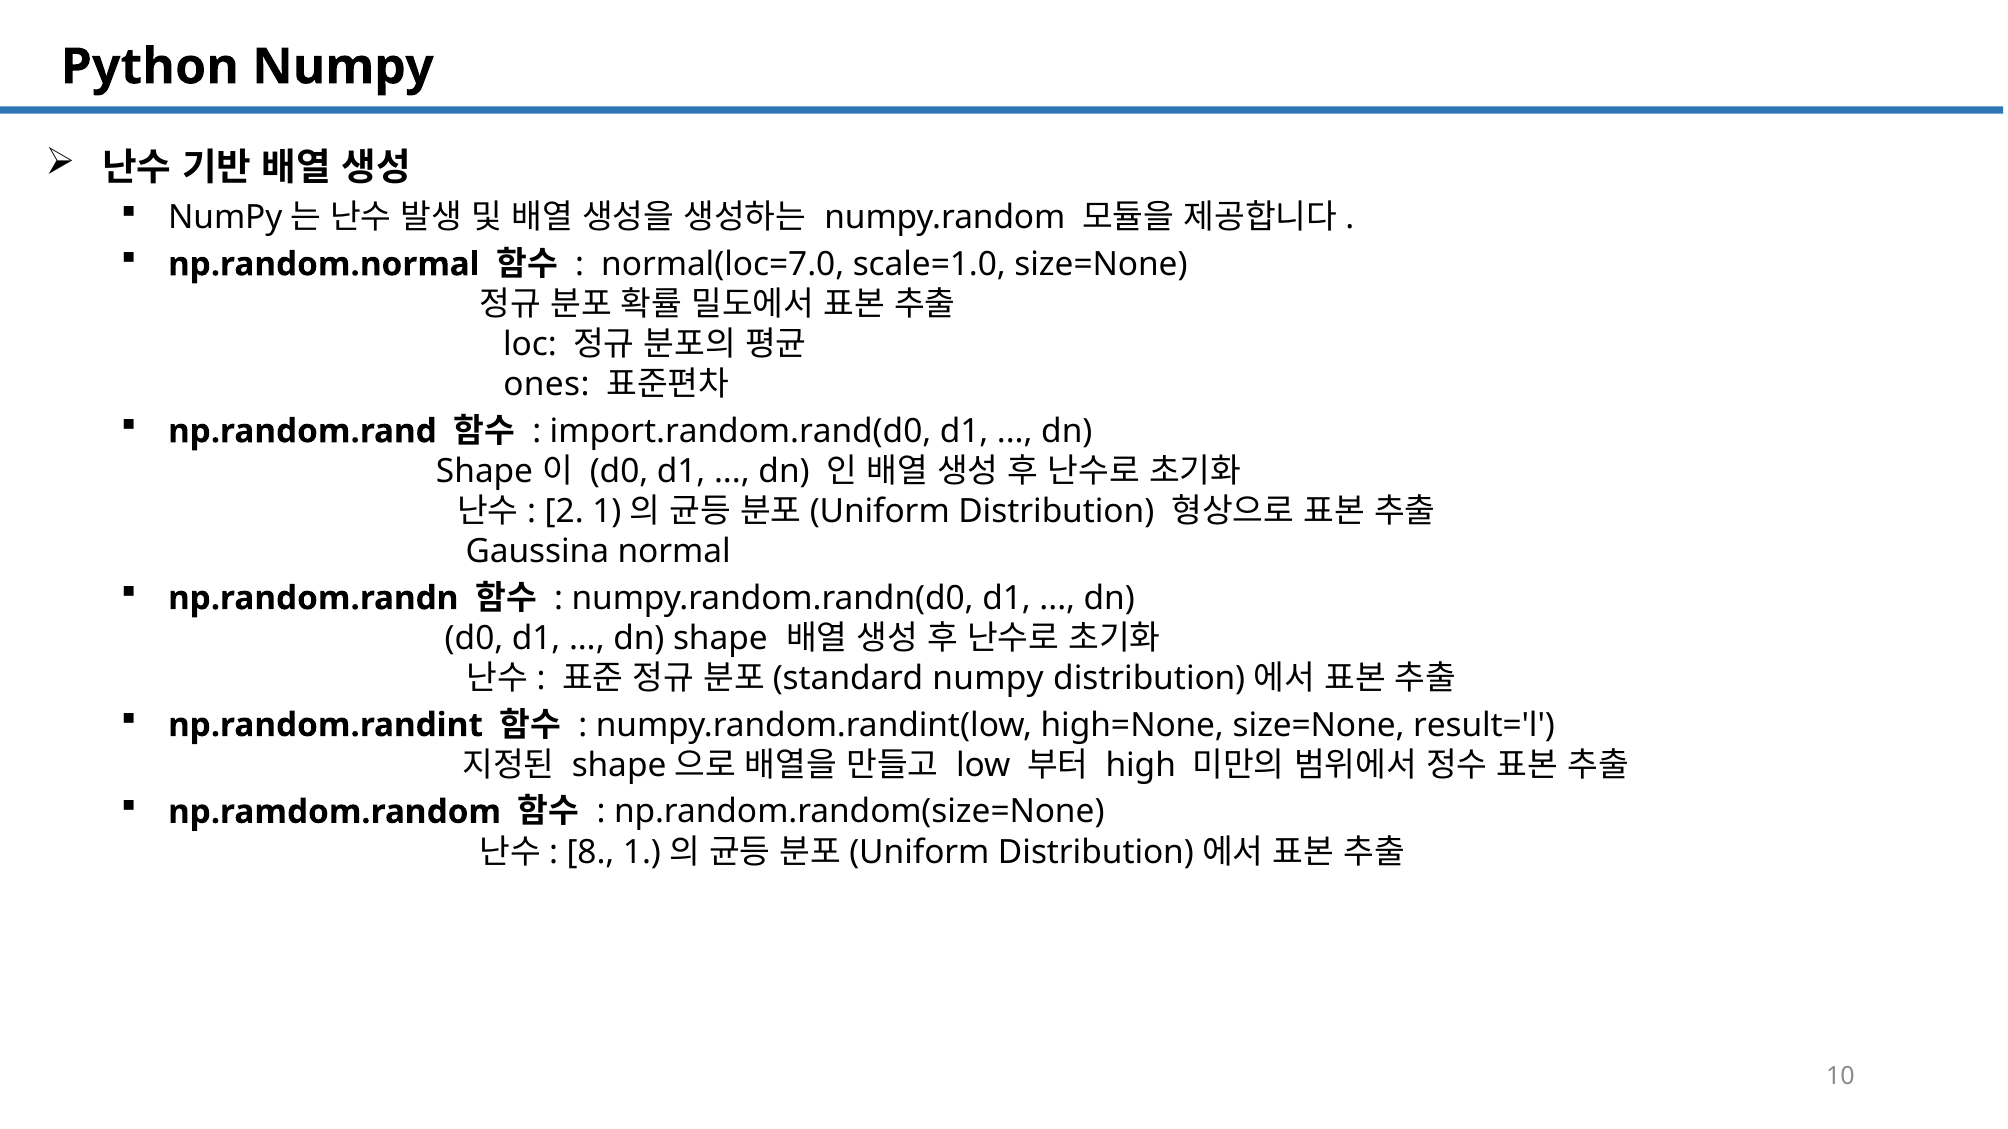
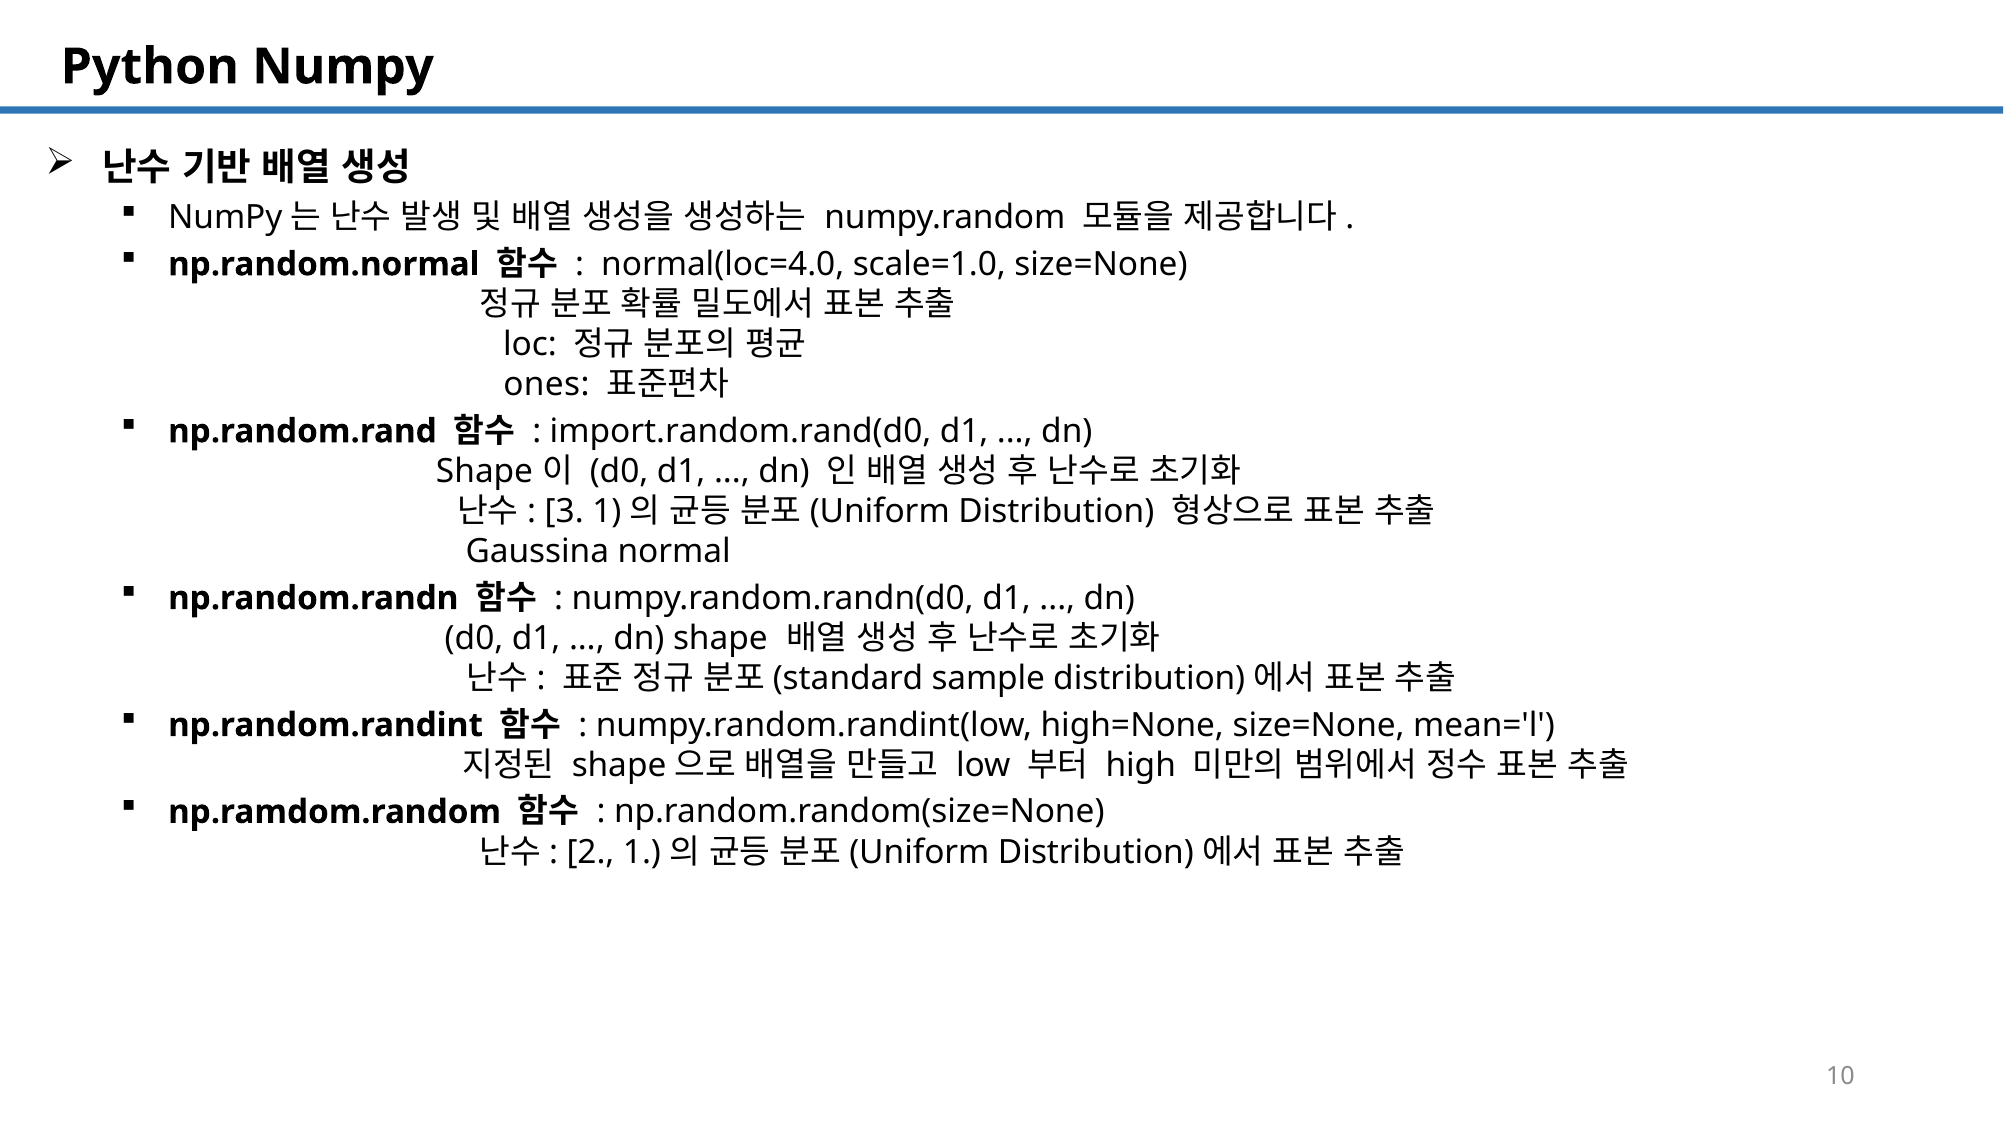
normal(loc=7.0: normal(loc=7.0 -> normal(loc=4.0 (723, 264)
2: 2 -> 3 (564, 512)
numpy: numpy -> sample (988, 679)
result='l: result='l -> mean='l (1484, 725)
8: 8 -> 2 (590, 852)
